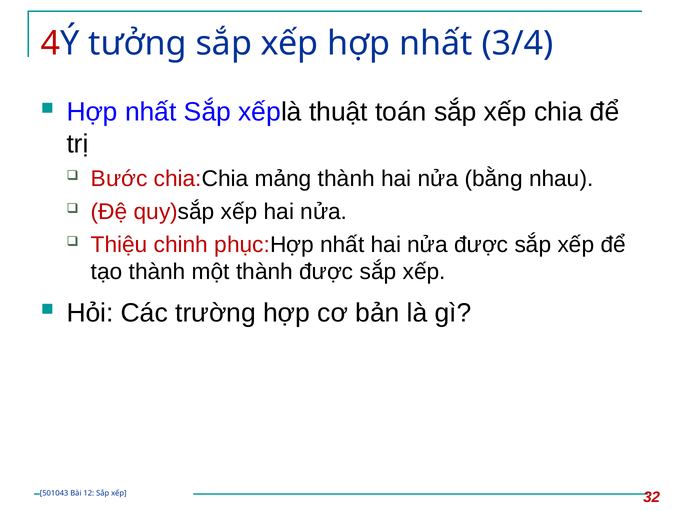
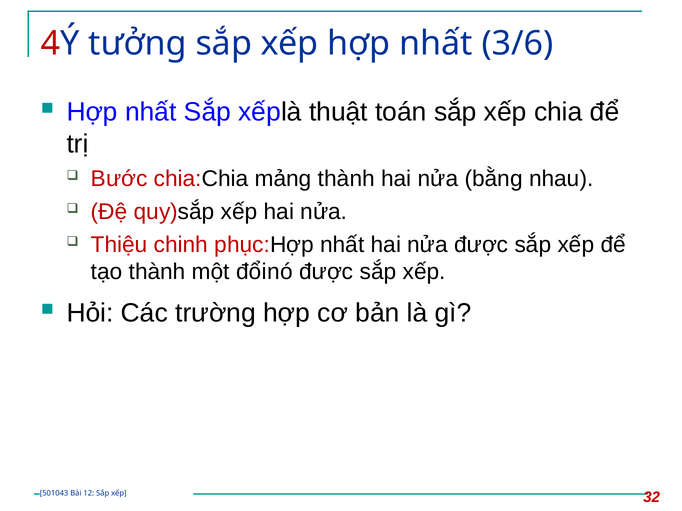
3/4: 3/4 -> 3/6 (518, 43)
một thành: thành -> đổinó (264, 272)
